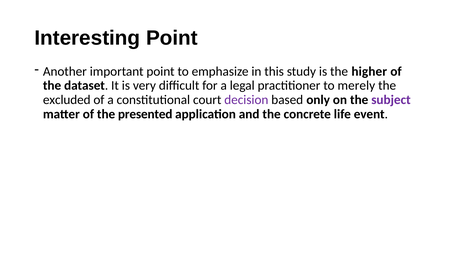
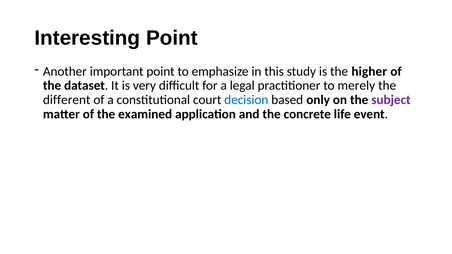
excluded: excluded -> different (67, 100)
decision colour: purple -> blue (246, 100)
presented: presented -> examined (145, 114)
